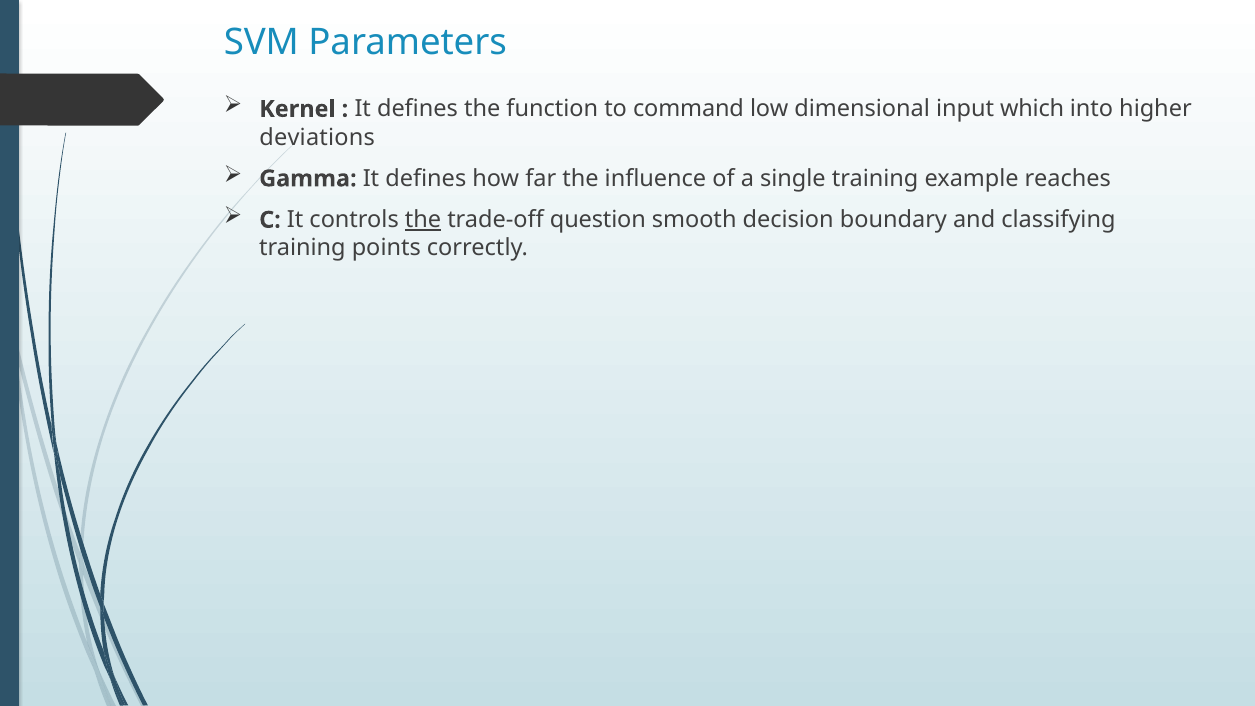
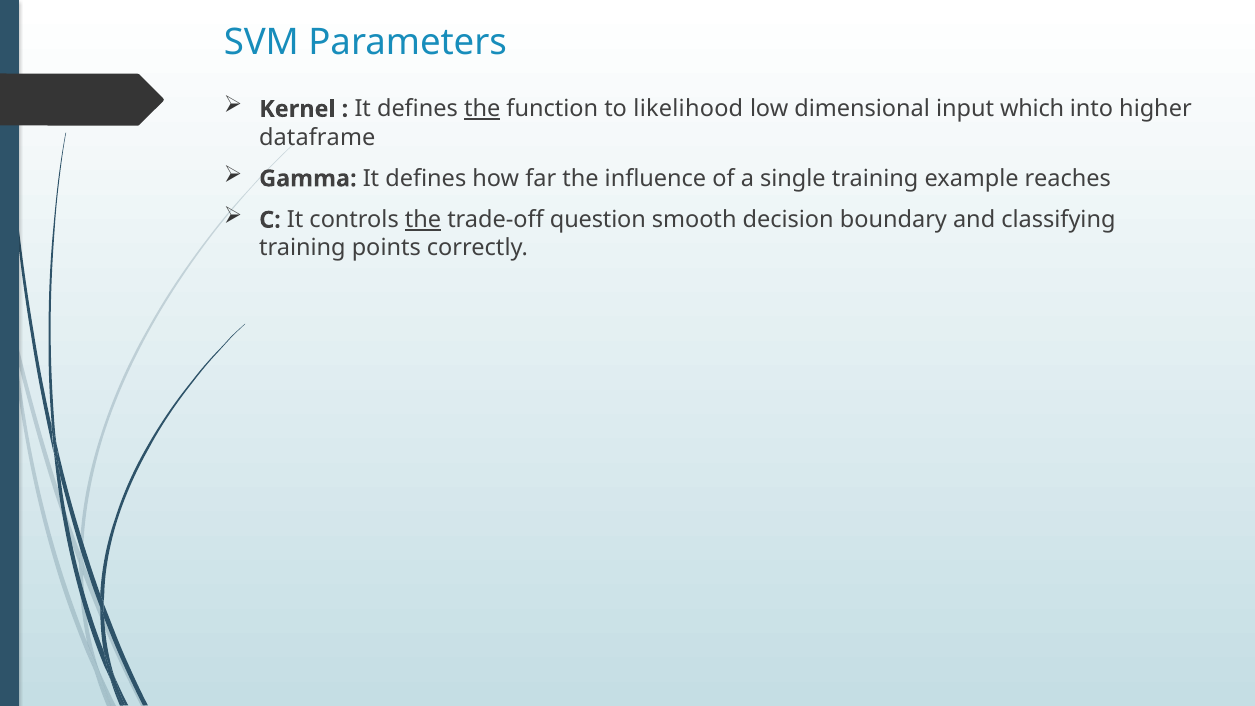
the underline: none -> present (482, 109)
command: command -> likelihood (688, 109)
deviations: deviations -> dataframe (317, 137)
